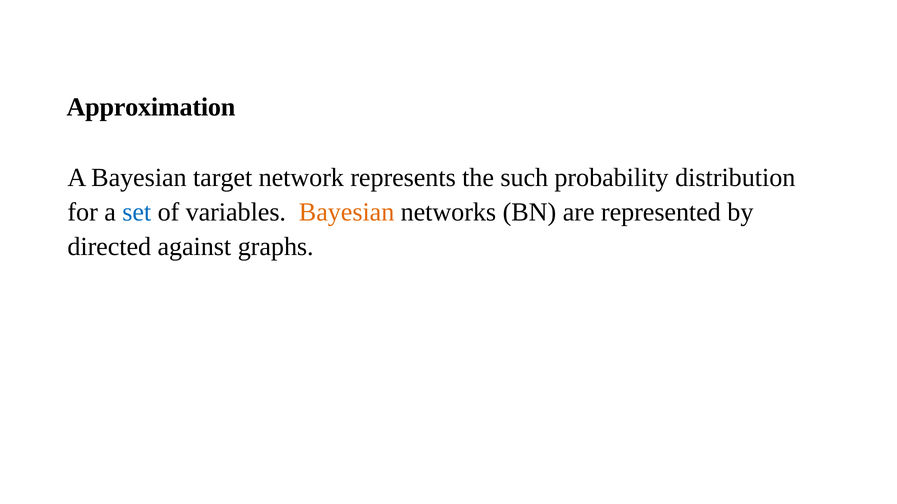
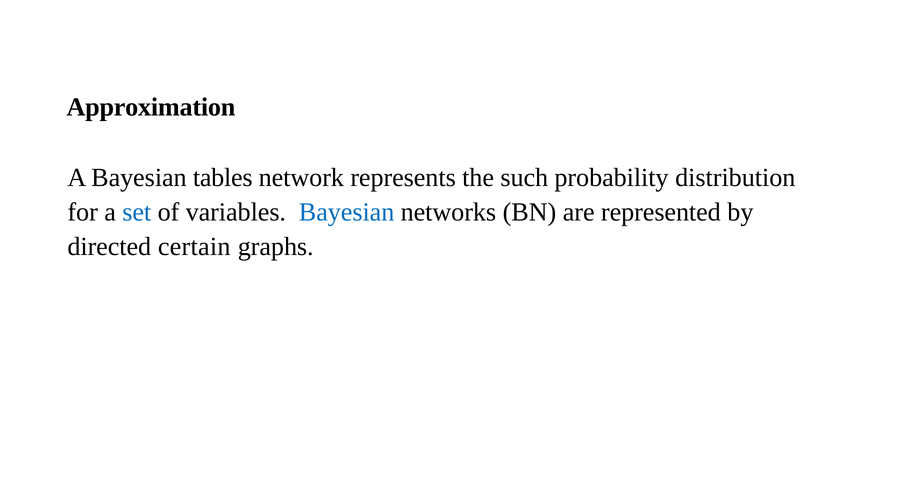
target: target -> tables (223, 178)
Bayesian colour: orange -> blue (347, 212)
against: against -> certain (194, 247)
